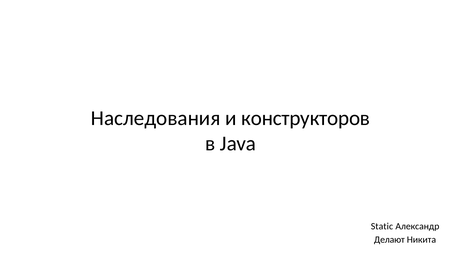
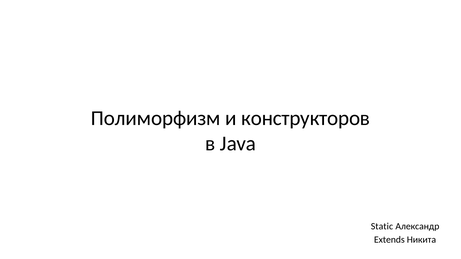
Наследования: Наследования -> Полиморфизм (156, 118)
Делают: Делают -> Extends (389, 240)
